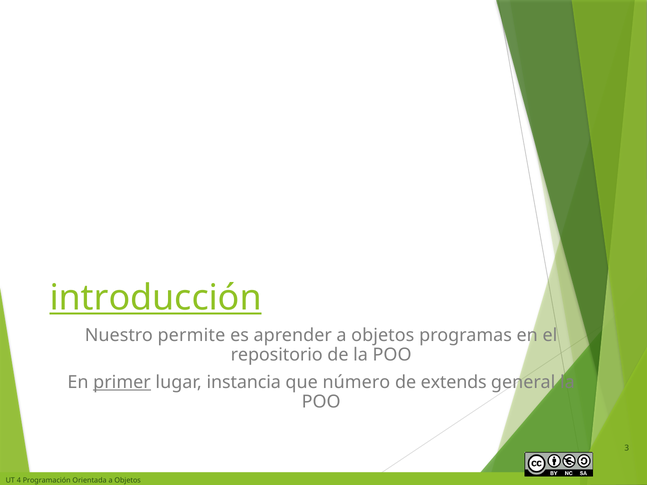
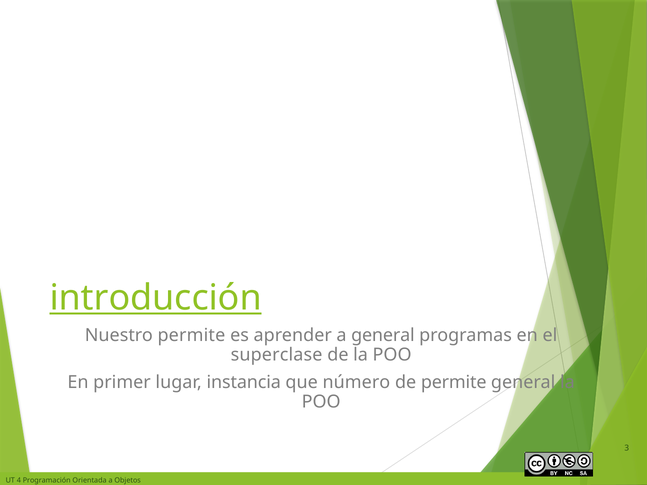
aprender a objetos: objetos -> general (383, 336)
repositorio: repositorio -> superclase (277, 355)
primer underline: present -> none (122, 383)
de extends: extends -> permite (454, 383)
